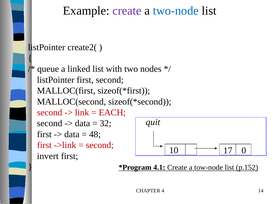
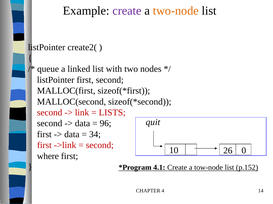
two-node colour: blue -> orange (176, 11)
EACH: EACH -> LISTS (112, 113)
32: 32 -> 96 (106, 124)
48: 48 -> 34 (95, 135)
17: 17 -> 26 (228, 151)
invert: invert -> where (48, 157)
